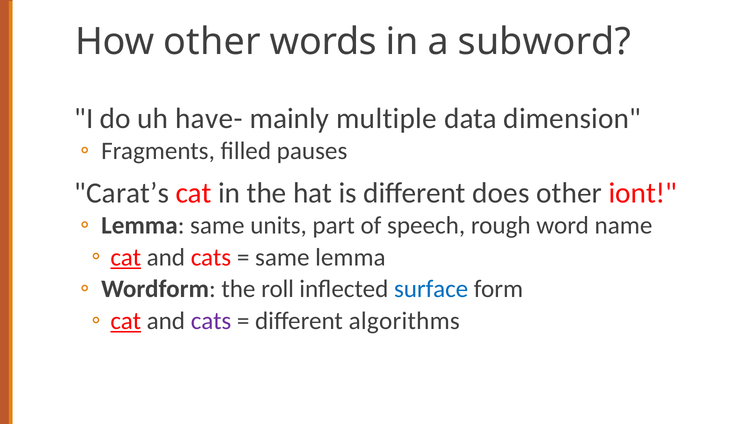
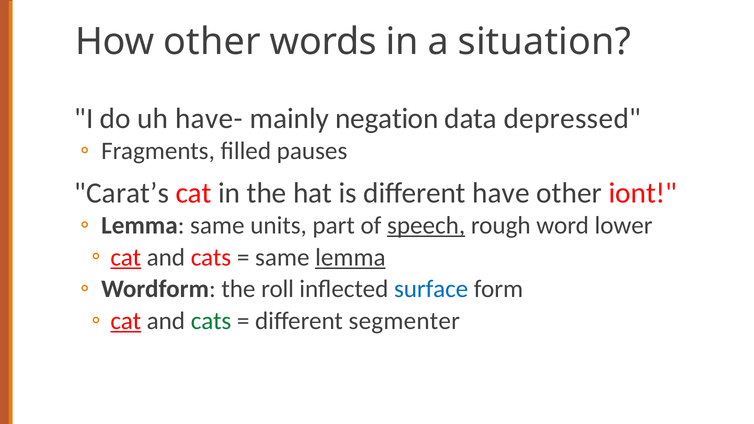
subword: subword -> situation (544, 42)
multiple: multiple -> negation (387, 118)
dimension: dimension -> depressed (572, 118)
does: does -> have (501, 193)
speech underline: none -> present (426, 226)
name: name -> lower (624, 226)
lemma underline: none -> present (350, 257)
cats colour: purple -> green (211, 321)
algorithms: algorithms -> segmenter (404, 321)
